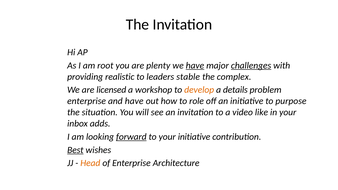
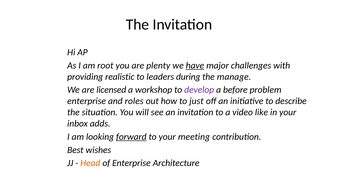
challenges underline: present -> none (251, 65)
stable: stable -> during (188, 77)
complex: complex -> manage (234, 77)
develop colour: orange -> purple (199, 90)
details: details -> before (235, 90)
and have: have -> roles (134, 101)
role: role -> just (196, 101)
purpose: purpose -> describe (291, 101)
your initiative: initiative -> meeting (194, 137)
Best underline: present -> none (75, 150)
